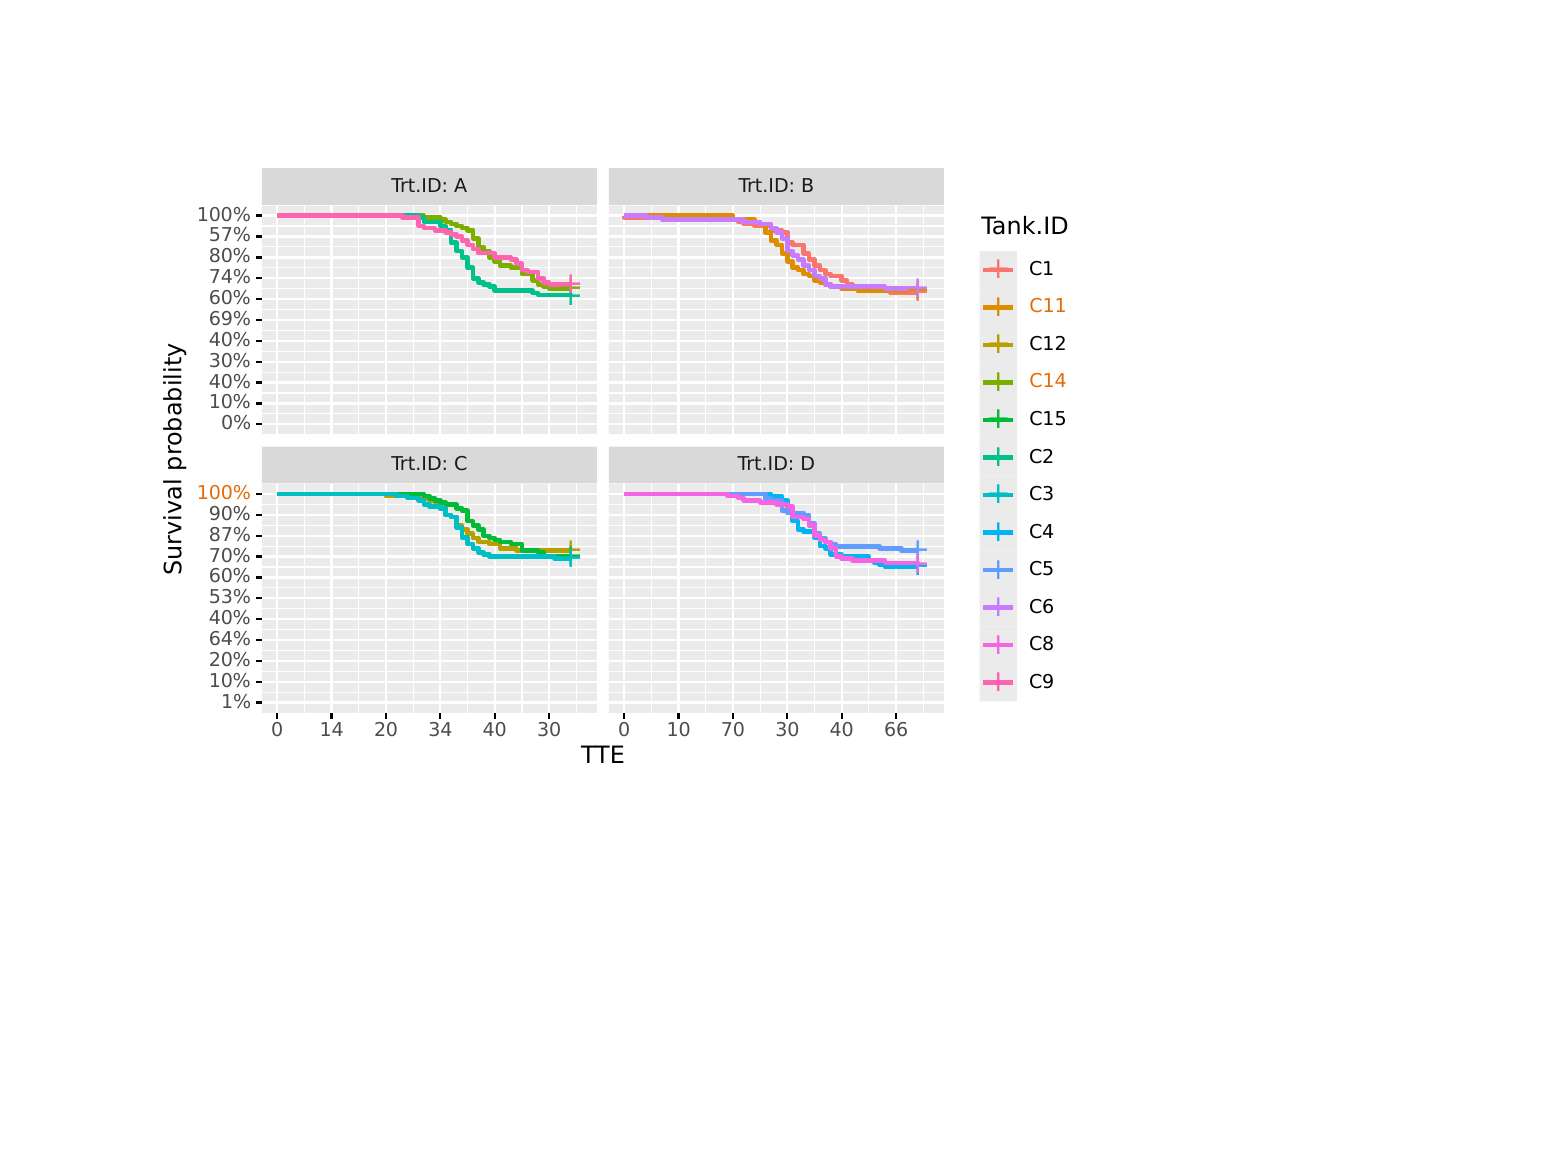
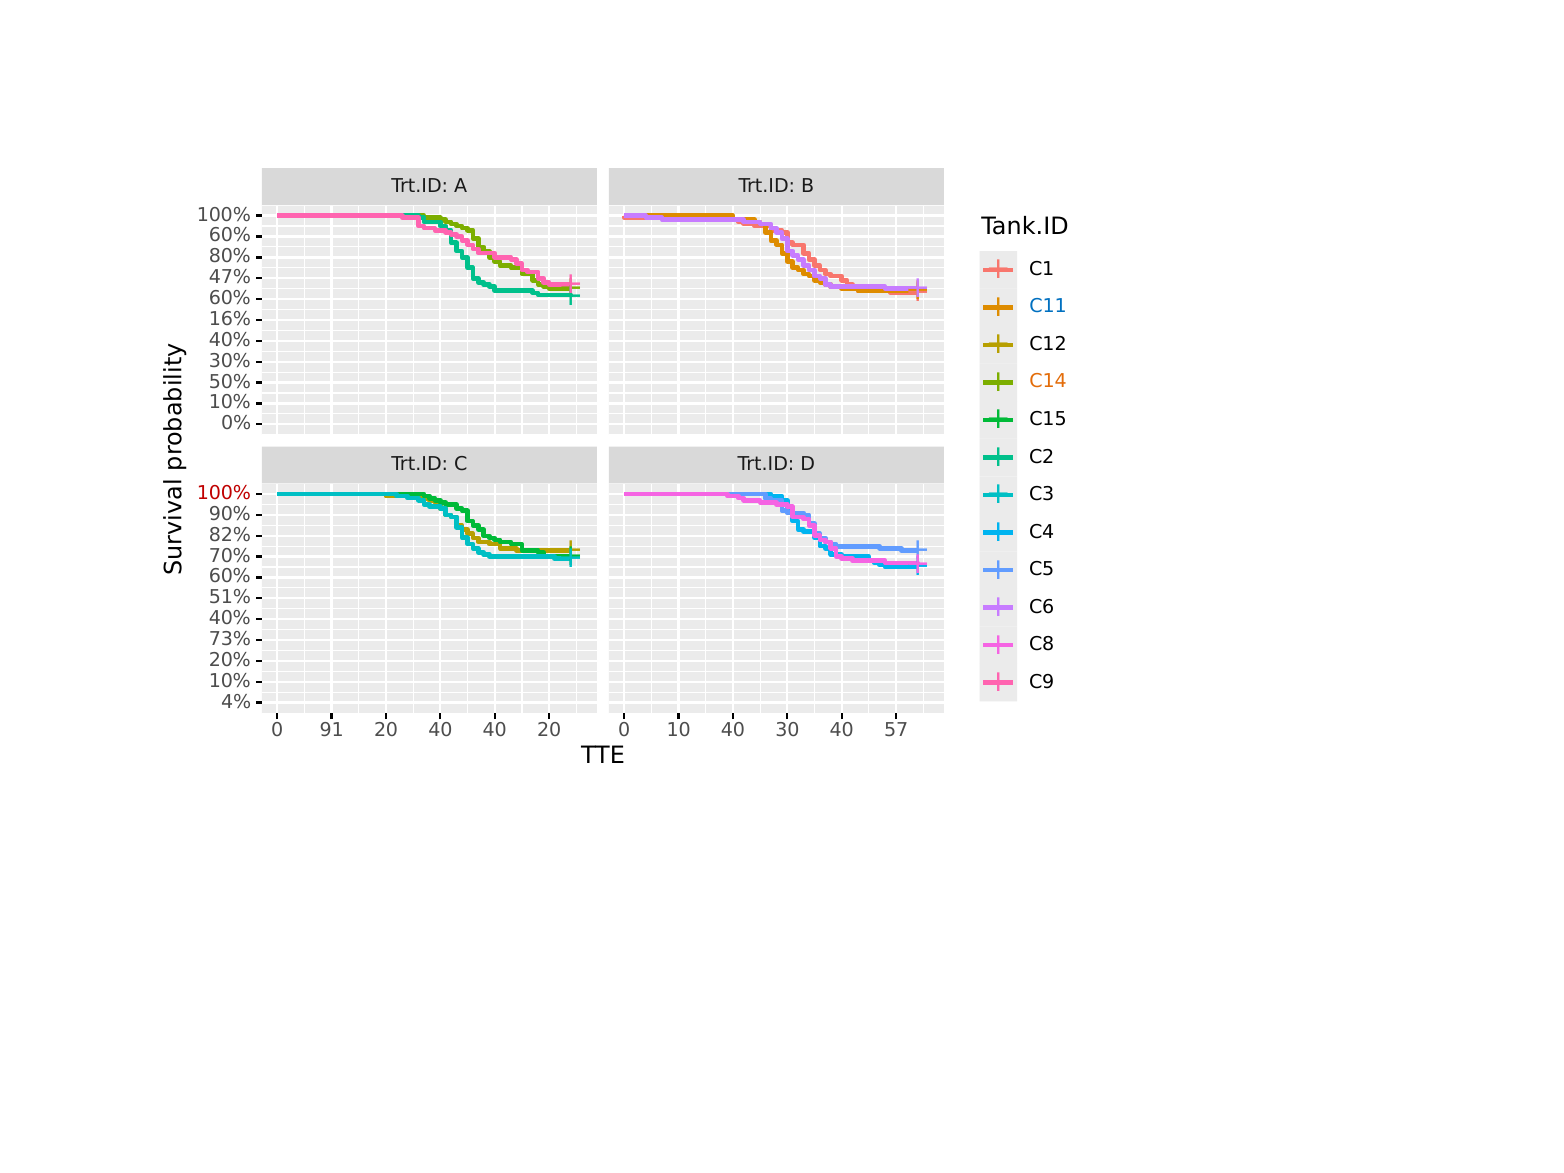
57%: 57% -> 60% (230, 236)
74%: 74% -> 47% (230, 277)
C11 colour: orange -> blue (1048, 307)
69%: 69% -> 16% (230, 319)
40%: 40% -> 50% (230, 382)
100% colour: orange -> red (224, 493)
87%: 87% -> 82% (230, 535)
53%: 53% -> 51% (230, 598)
64%: 64% -> 73% (230, 639)
1%: 1% -> 4% (236, 702)
14: 14 -> 91 (332, 730)
20 34: 34 -> 40 (440, 730)
40 30: 30 -> 20 (549, 730)
10 70: 70 -> 40 (733, 730)
66: 66 -> 57 (896, 730)
